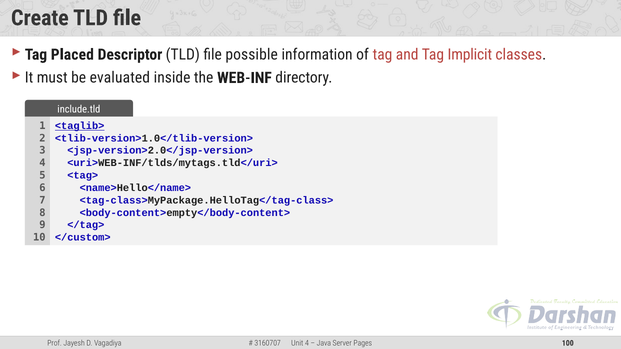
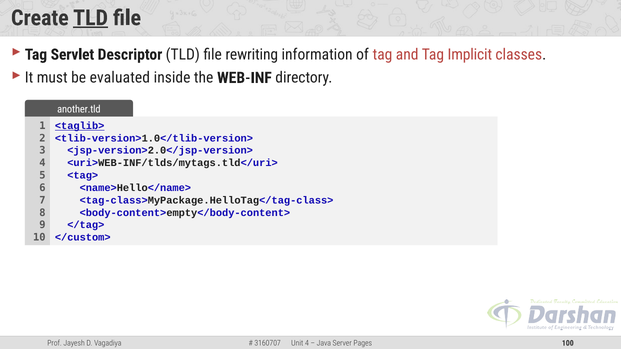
TLD underline: none -> present (91, 18)
Placed: Placed -> Servlet (72, 55)
possible: possible -> rewriting (252, 55)
include.tld: include.tld -> another.tld (79, 109)
